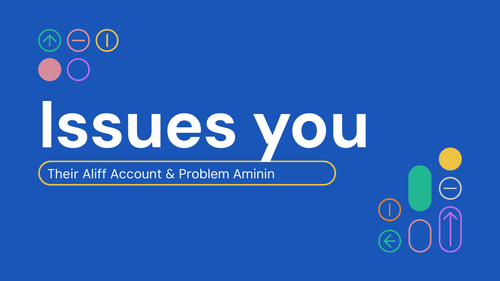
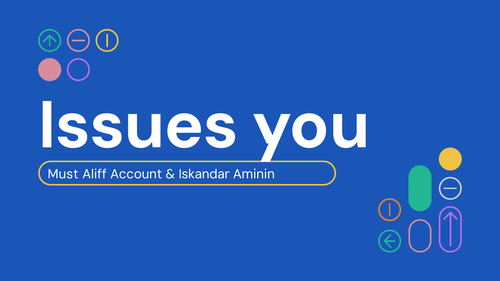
Their: Their -> Must (63, 174)
Problem: Problem -> Iskandar (204, 174)
